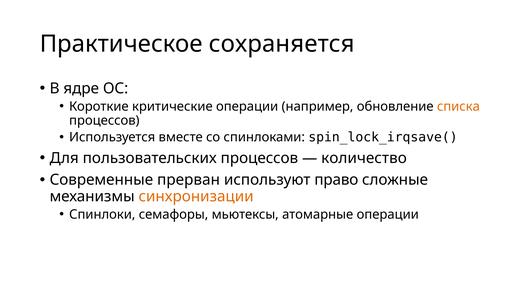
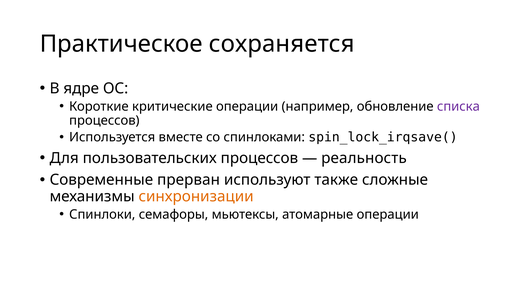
списка colour: orange -> purple (458, 106)
количество: количество -> реальность (364, 158)
право: право -> также (336, 180)
